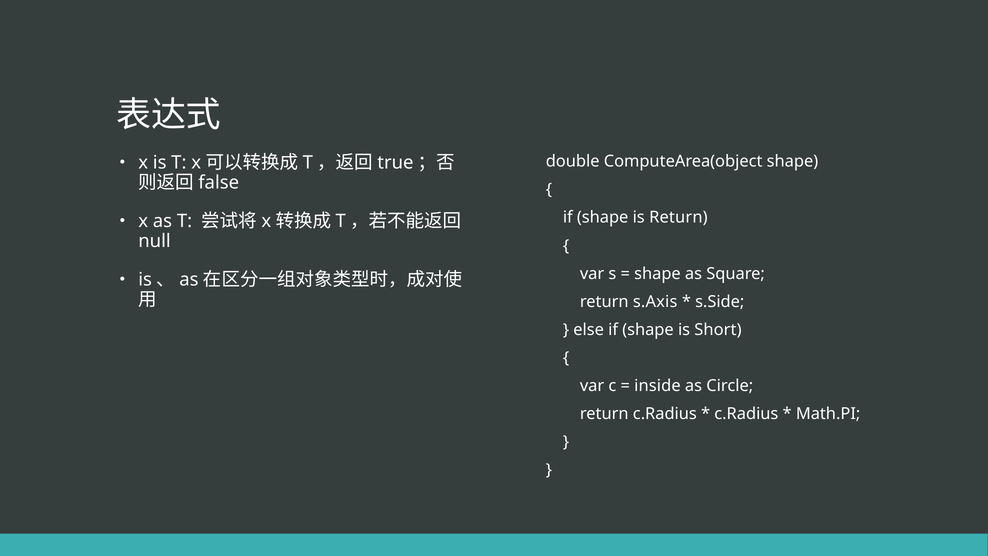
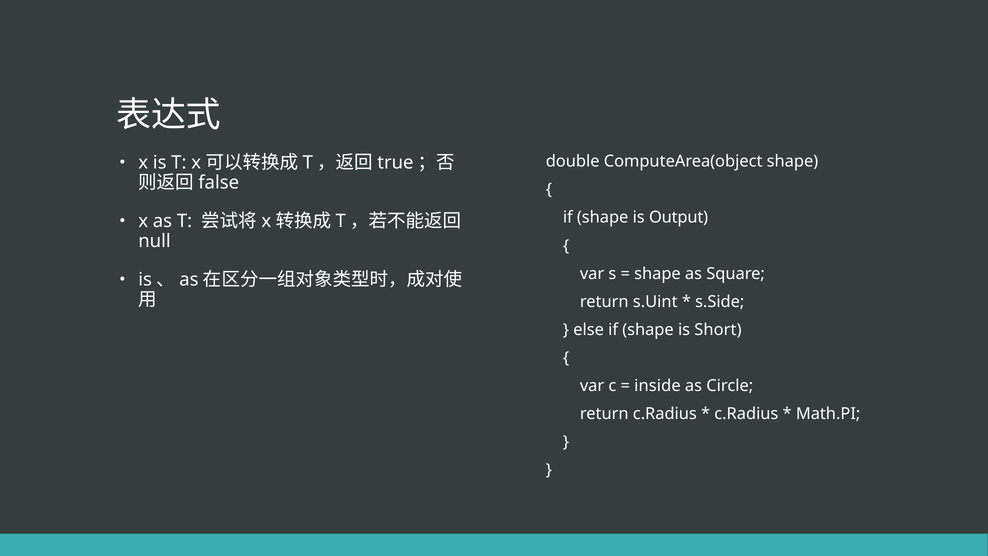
is Return: Return -> Output (679, 217)
s.Axis: s.Axis -> s.Uint (655, 302)
